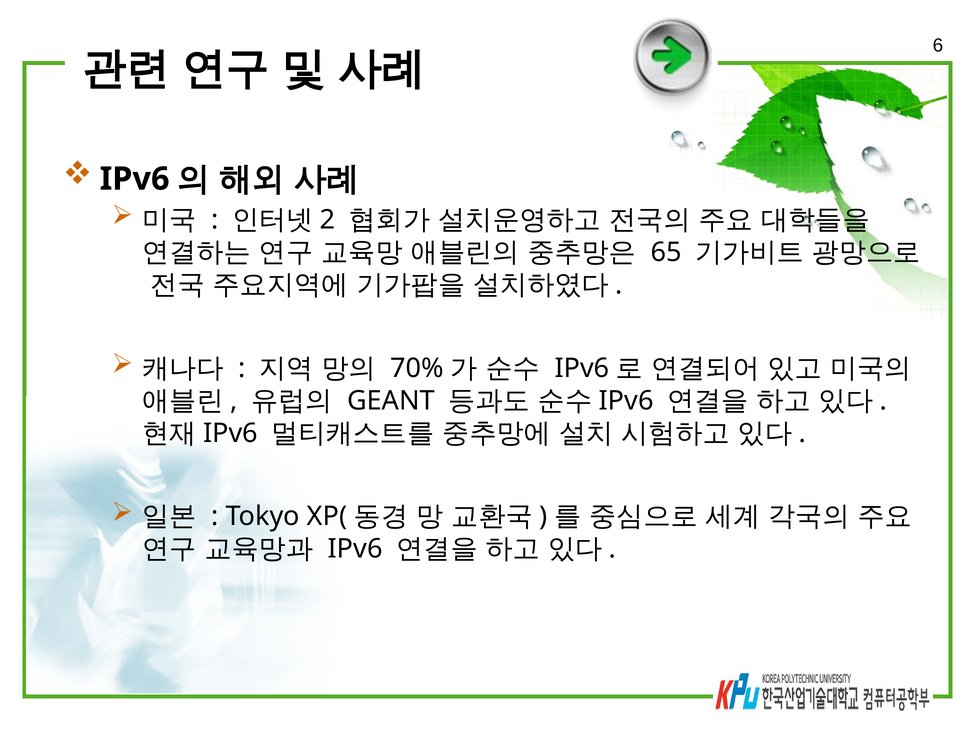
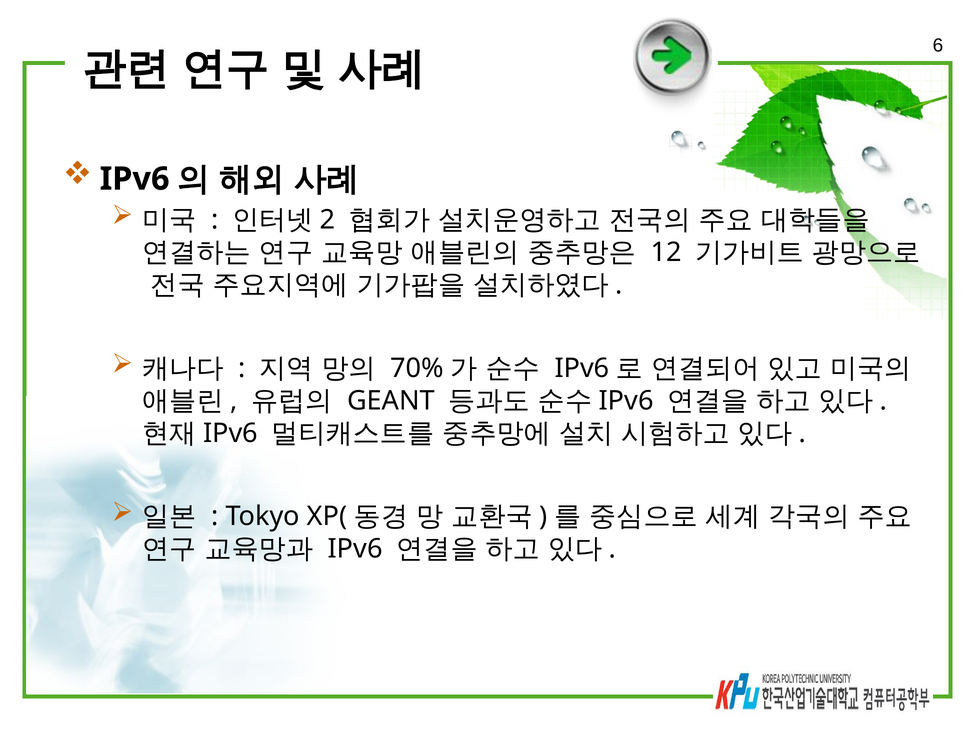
65: 65 -> 12 (666, 252)
